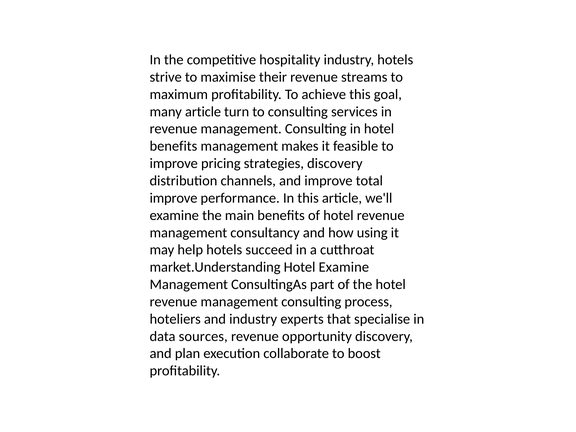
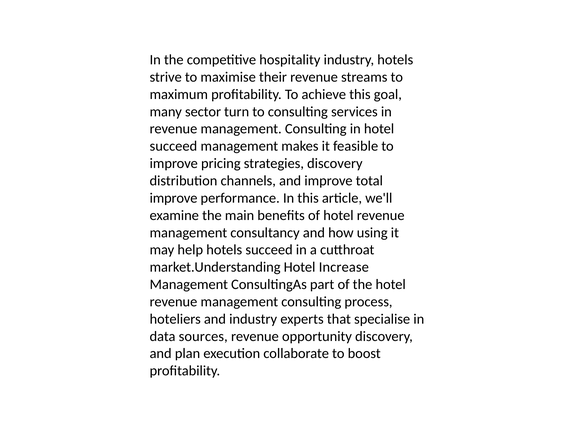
many article: article -> sector (203, 112)
benefits: benefits -> succeed (173, 146)
Hotel Examine: Examine -> Increase (344, 267)
